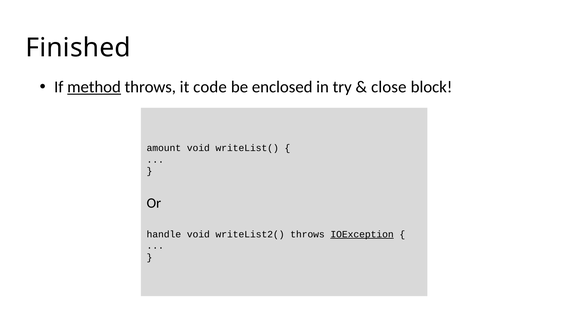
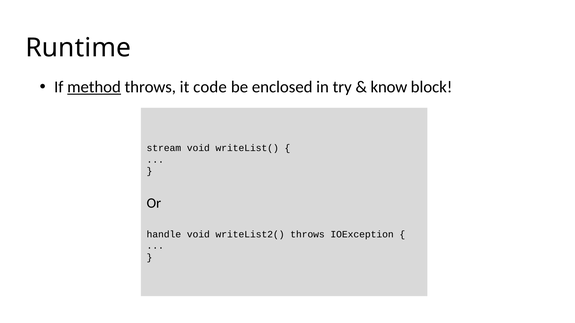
Finished: Finished -> Runtime (78, 48)
close: close -> know (389, 87)
amount: amount -> stream (164, 148)
IOException underline: present -> none (362, 235)
